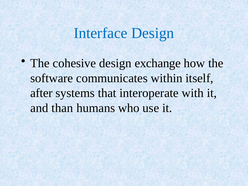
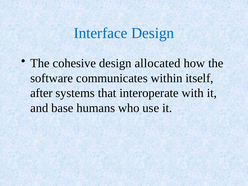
exchange: exchange -> allocated (158, 63)
than: than -> base (62, 108)
